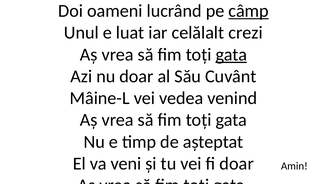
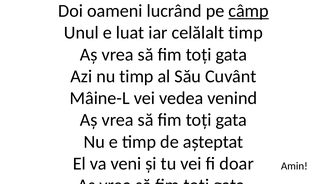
celălalt crezi: crezi -> timp (246, 33)
gata underline: present -> none (231, 55)
nu doar: doar -> timp (136, 76)
